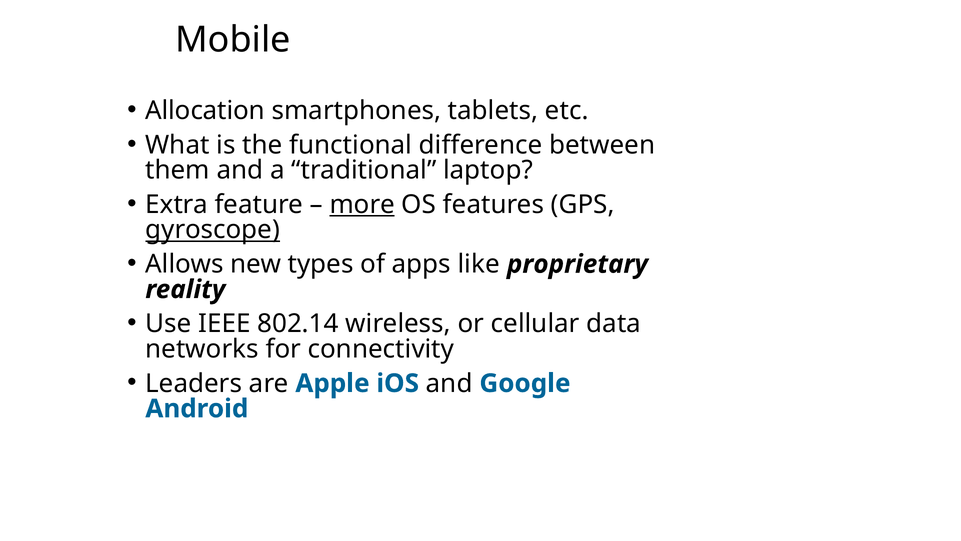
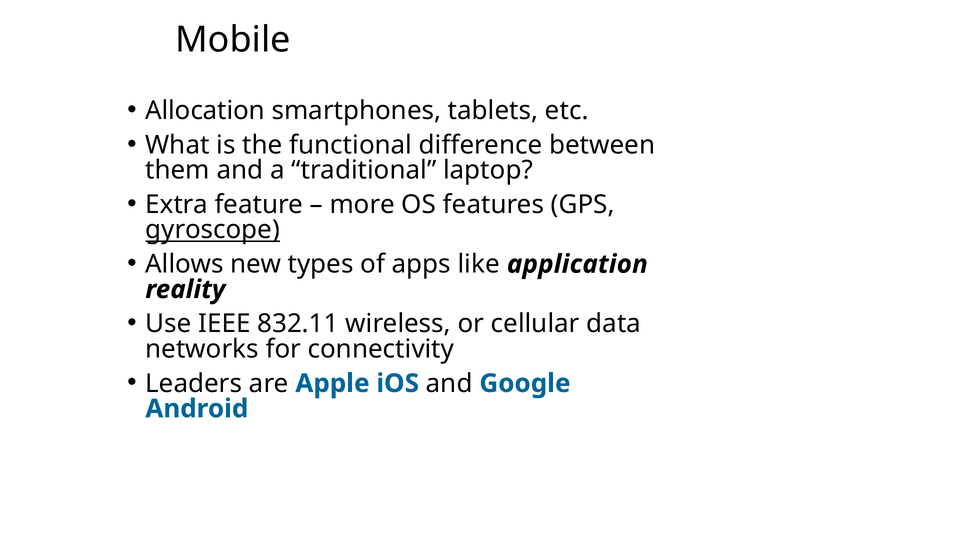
more underline: present -> none (362, 204)
proprietary: proprietary -> application (577, 264)
802.14: 802.14 -> 832.11 (298, 324)
